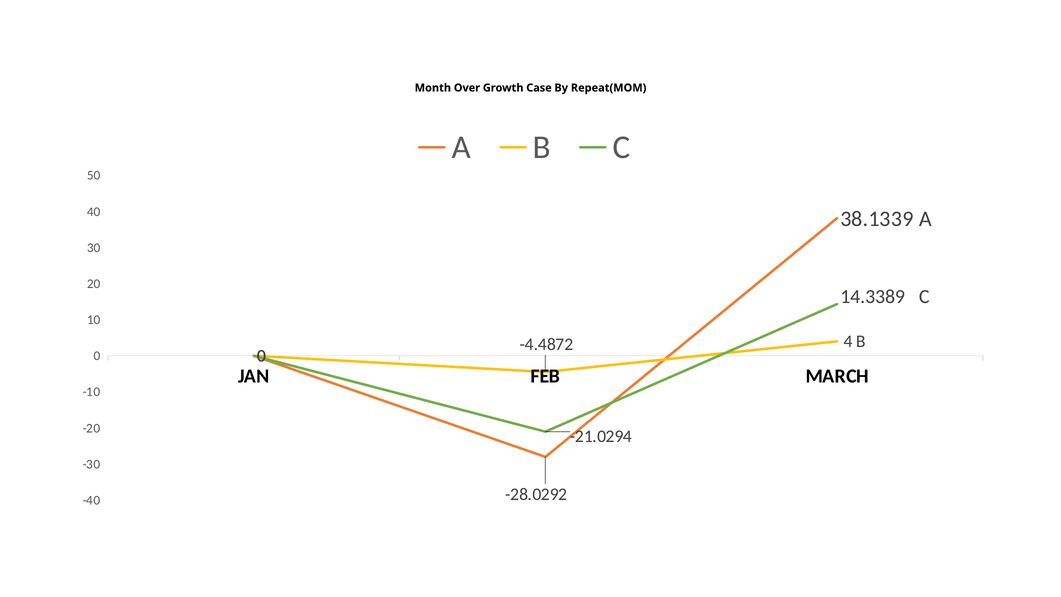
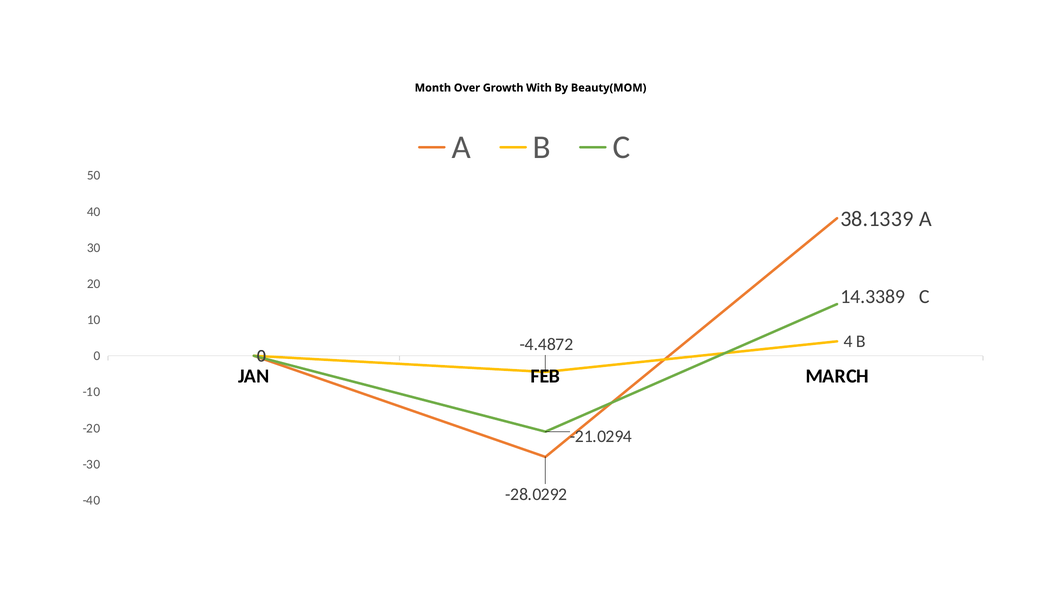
Case: Case -> With (539, 88)
Repeat(MOM: Repeat(MOM -> Beauty(MOM (609, 88)
